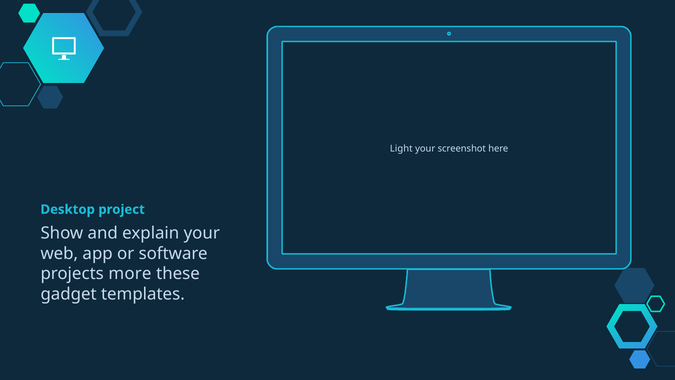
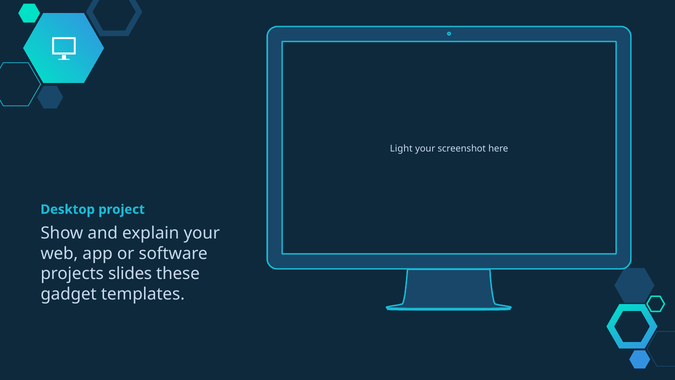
more: more -> slides (130, 274)
